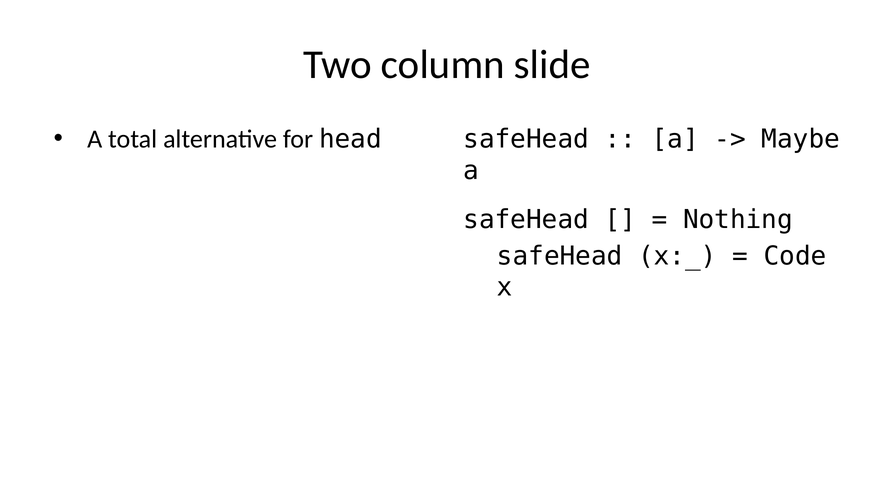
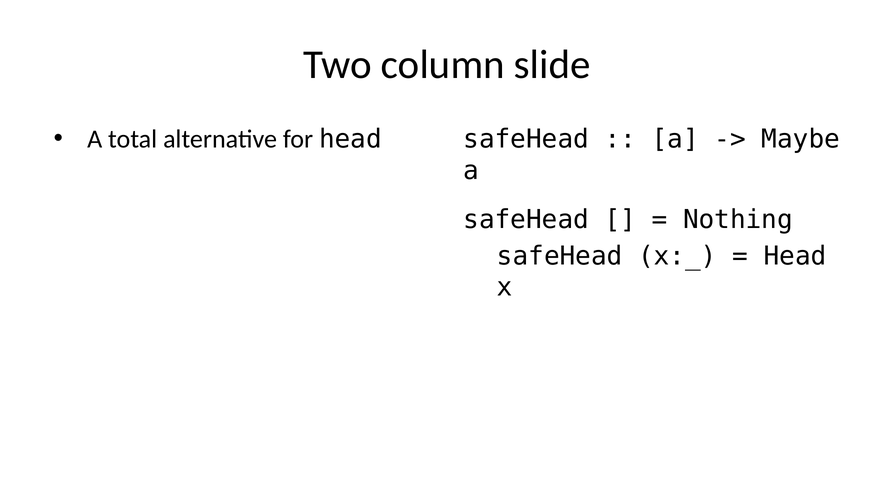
Code: Code -> Head (795, 256)
